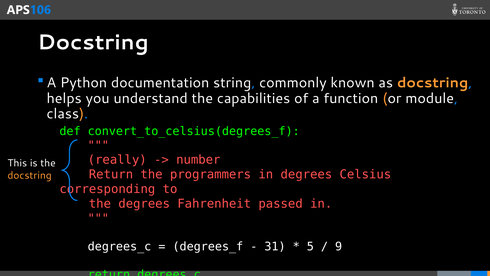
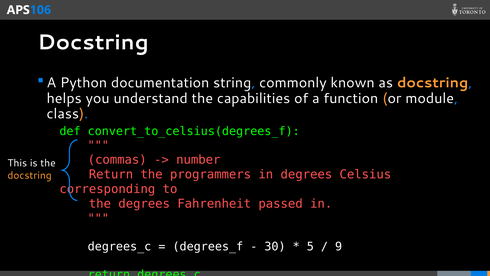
really: really -> commas (117, 160)
31: 31 -> 30 (275, 246)
